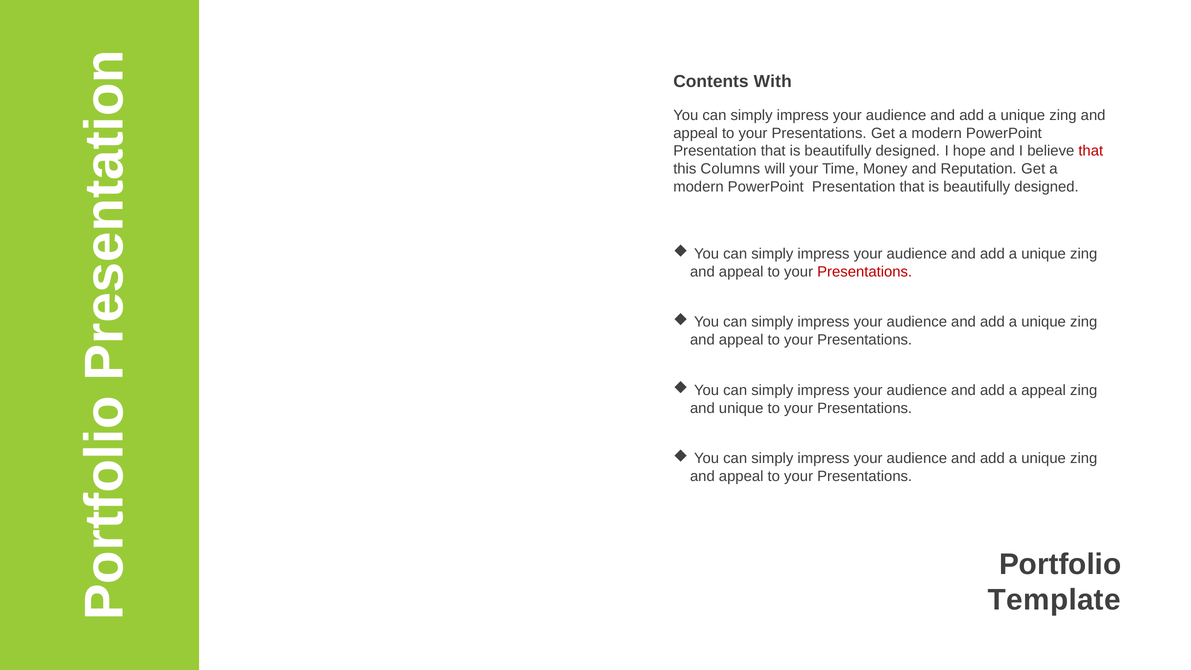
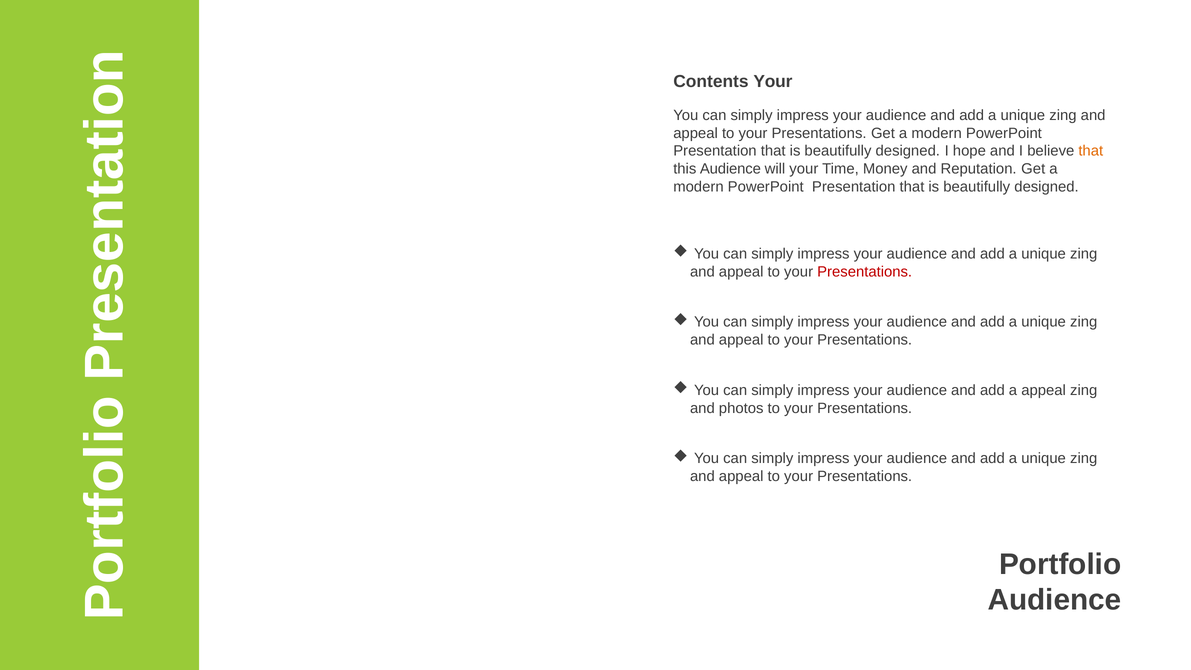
Contents With: With -> Your (773, 82)
that colour: red -> orange (1091, 151)
this Columns: Columns -> Audience (730, 169)
and unique: unique -> photos (741, 408)
Template: Template -> Audience (1054, 600)
